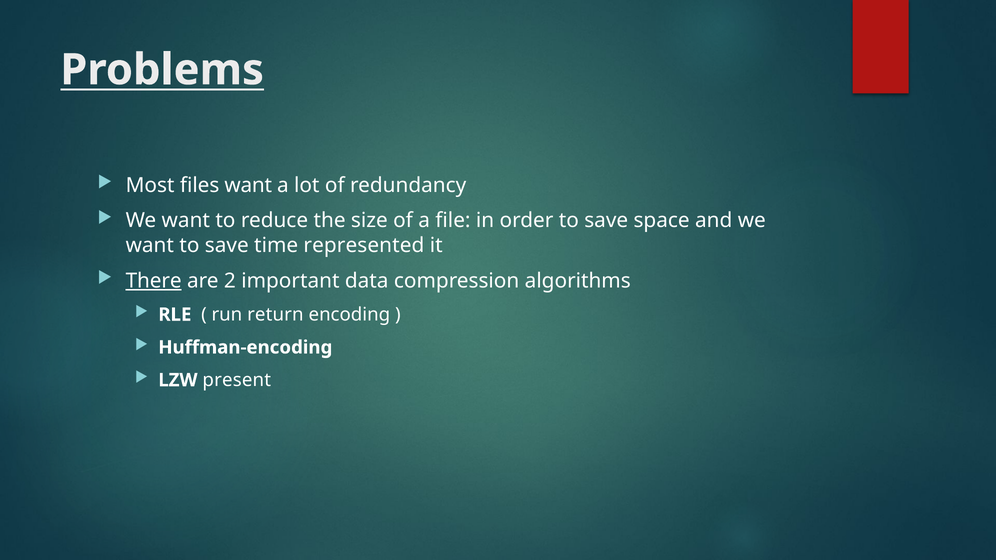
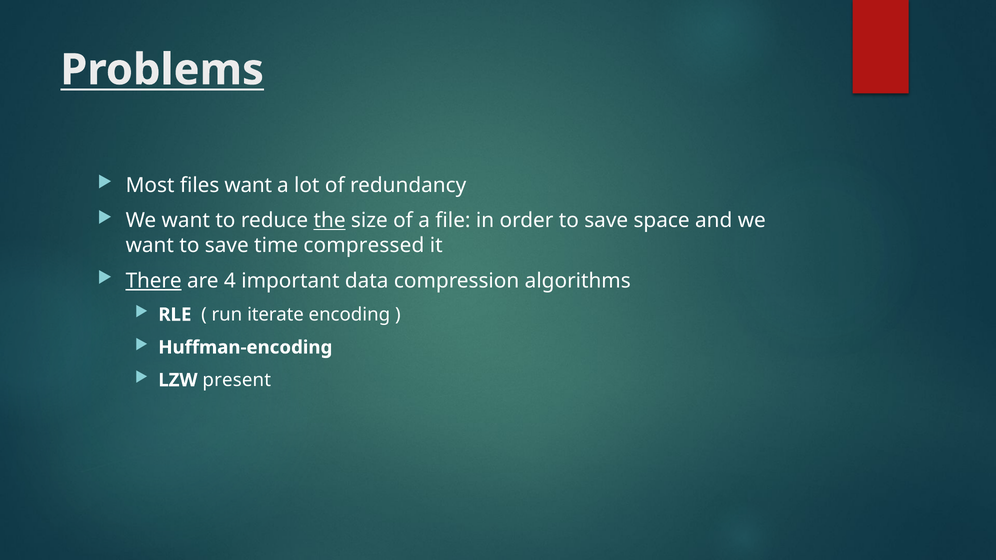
the underline: none -> present (330, 221)
represented: represented -> compressed (364, 246)
2: 2 -> 4 (230, 281)
return: return -> iterate (275, 315)
